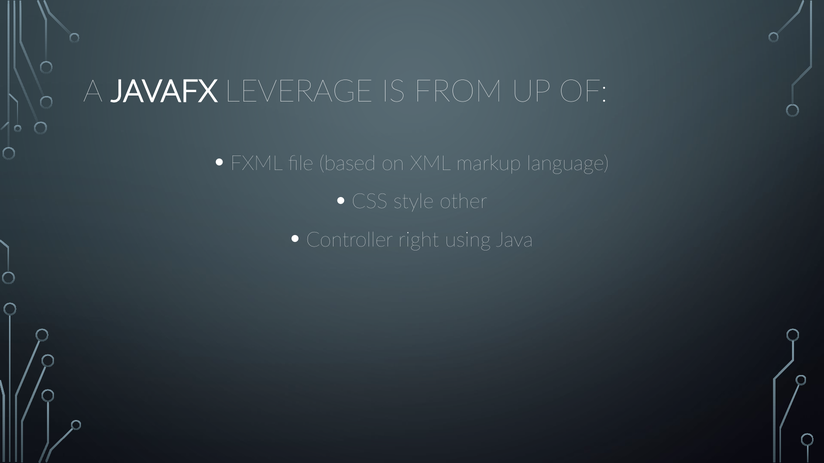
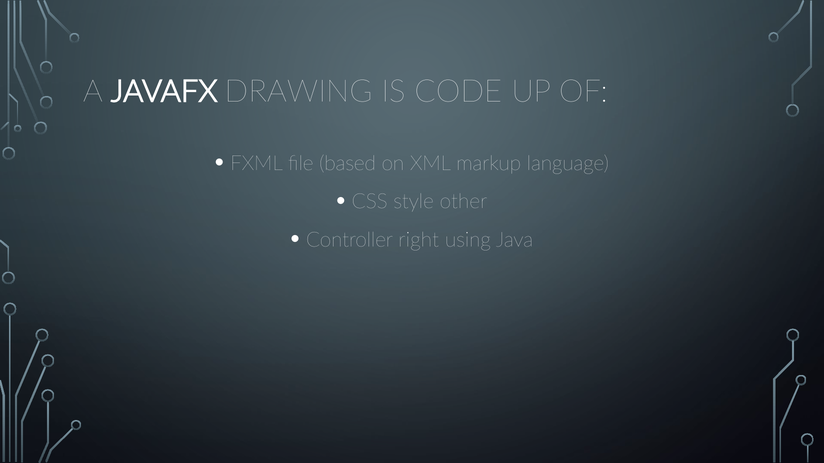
LEVERAGE: LEVERAGE -> DRAWING (299, 92)
FROM: FROM -> CODE (459, 92)
